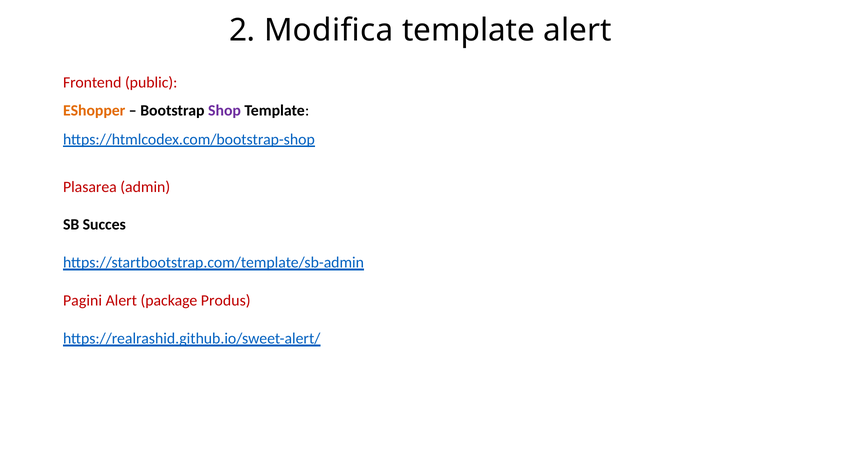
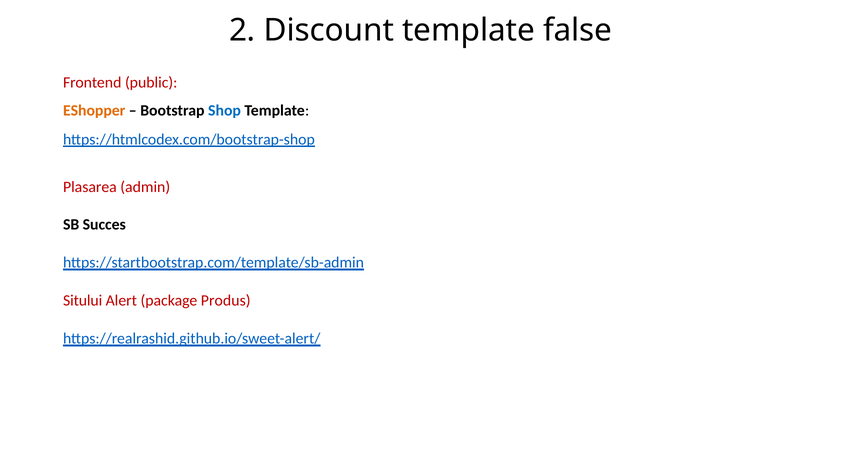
Modifica: Modifica -> Discount (329, 30)
template alert: alert -> false (578, 30)
Shop colour: purple -> blue (225, 111)
Pagini: Pagini -> Sitului (83, 301)
